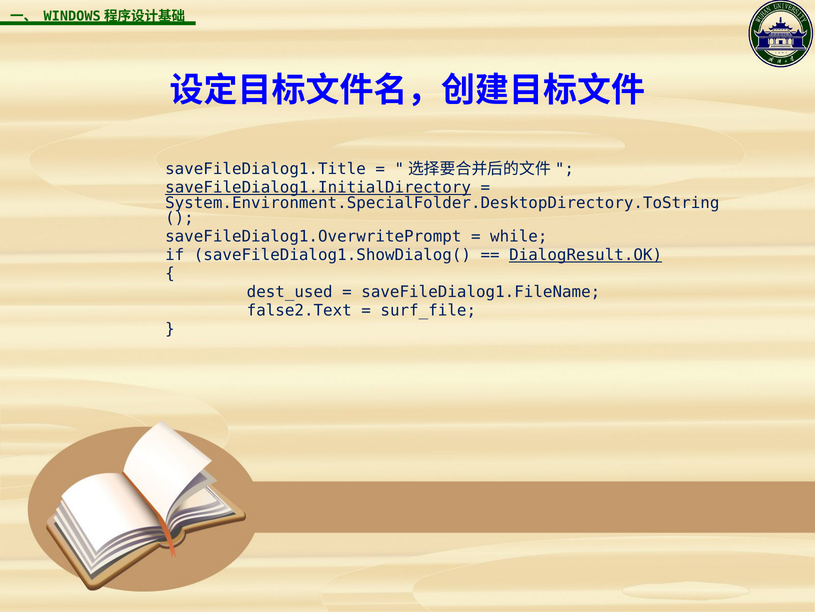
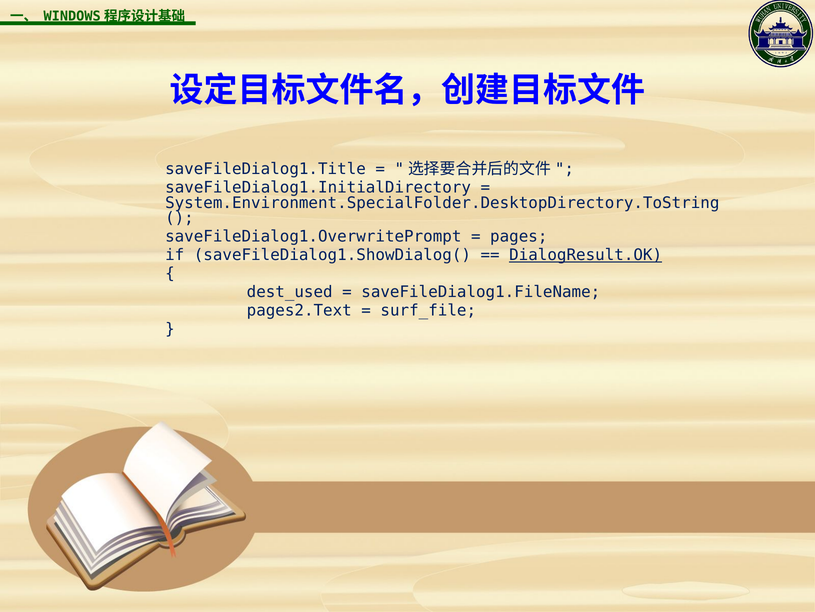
saveFileDialog1.InitialDirectory underline: present -> none (318, 187)
while: while -> pages (519, 236)
false2.Text: false2.Text -> pages2.Text (299, 310)
